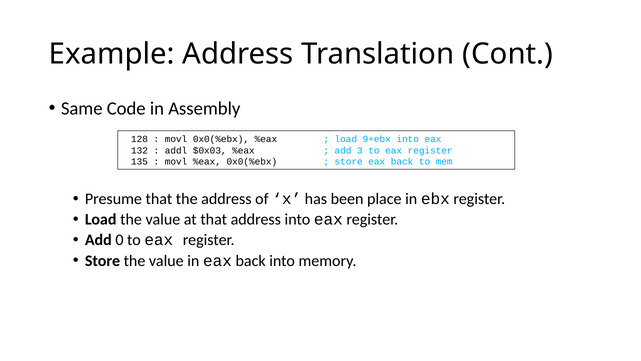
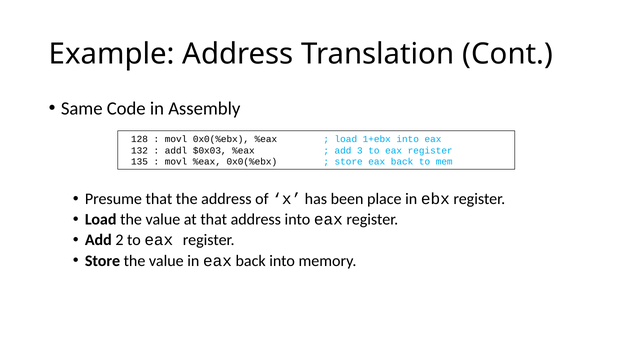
9+ebx: 9+ebx -> 1+ebx (377, 139)
0: 0 -> 2 (119, 240)
